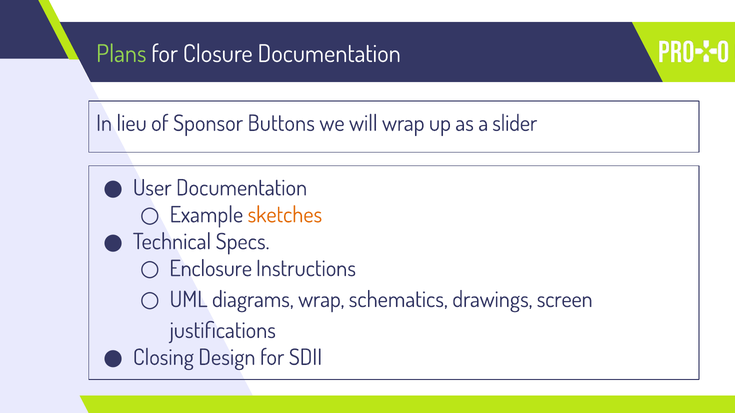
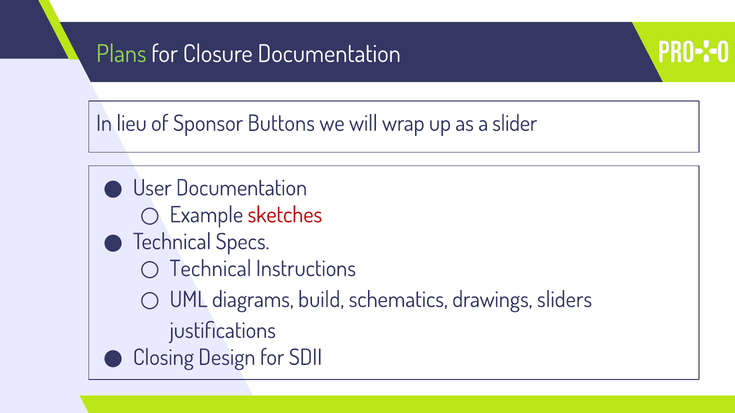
sketches colour: orange -> red (285, 215)
Enclosure: Enclosure -> Technical (211, 269)
diagrams wrap: wrap -> build (321, 300)
screen: screen -> sliders (565, 300)
